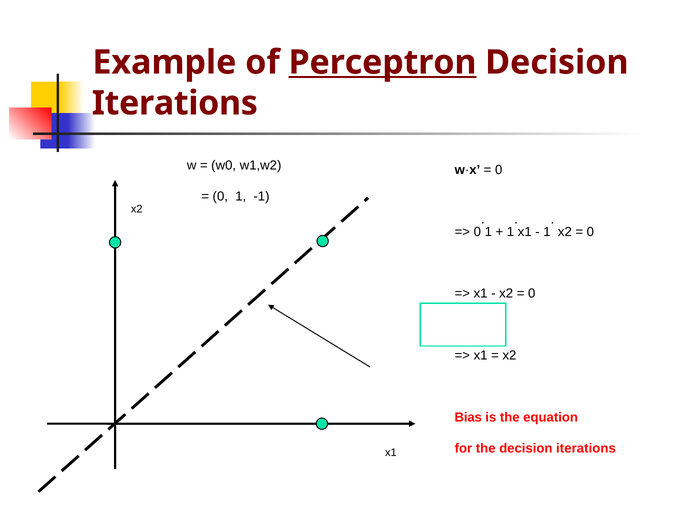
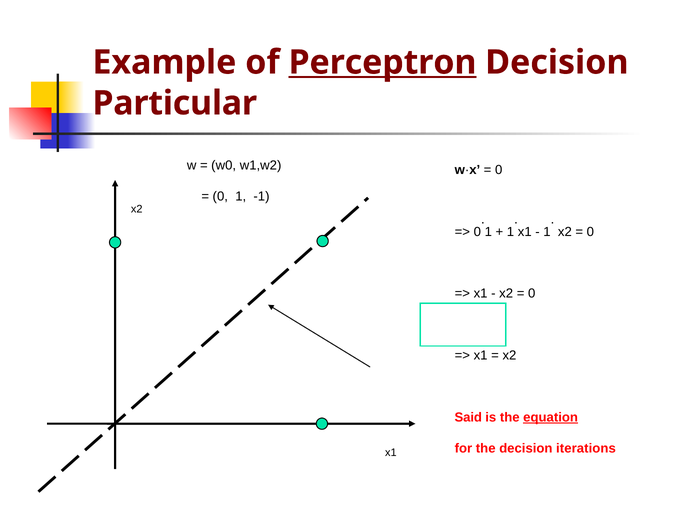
Iterations: Iterations -> Particular (175, 103)
Bias: Bias -> Said (468, 417)
equation underline: none -> present (551, 417)
